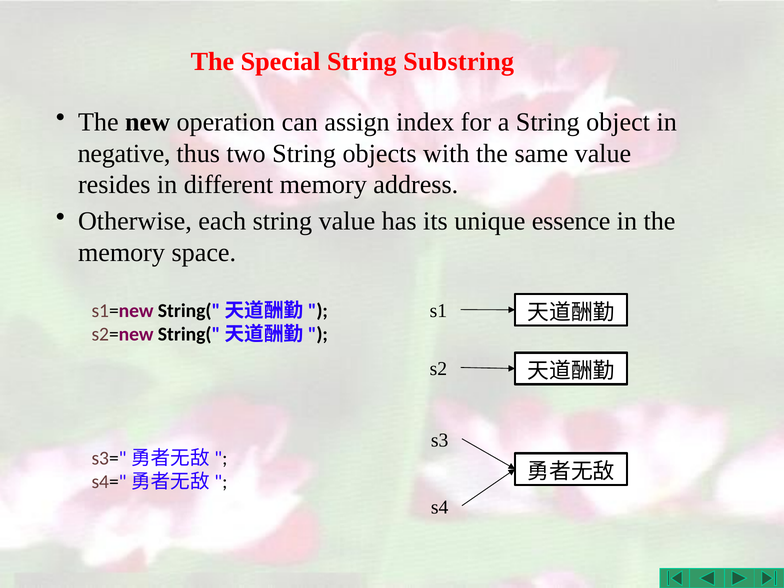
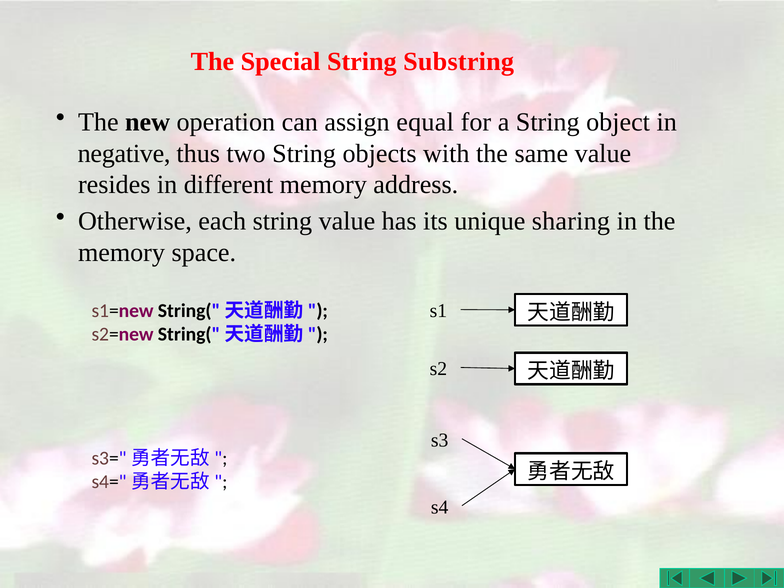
index: index -> equal (425, 122)
essence: essence -> sharing (571, 221)
